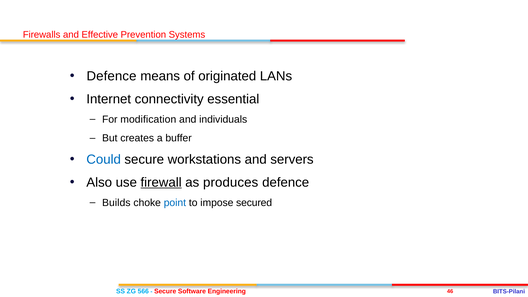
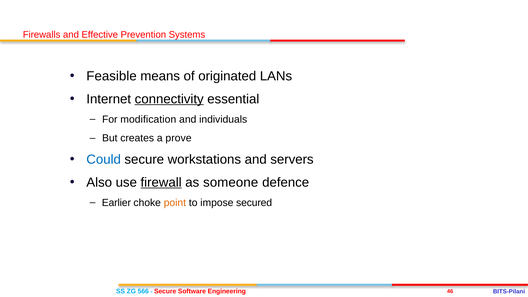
Defence: Defence -> Feasible (112, 76)
connectivity underline: none -> present (169, 99)
buffer: buffer -> prove (179, 138)
produces: produces -> someone (231, 182)
Builds: Builds -> Earlier (116, 203)
point colour: blue -> orange (175, 203)
